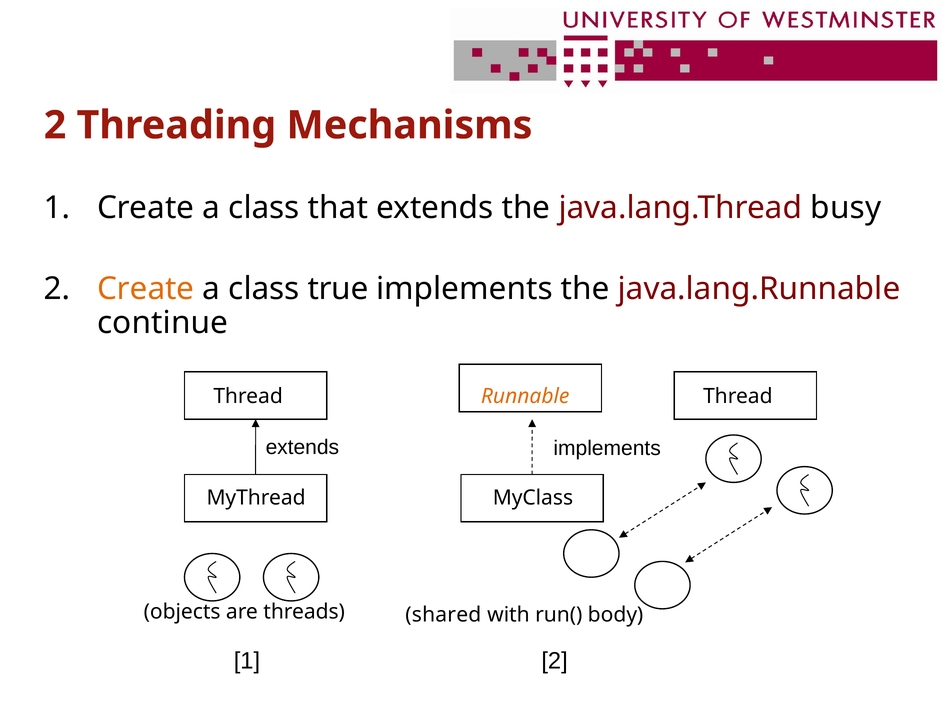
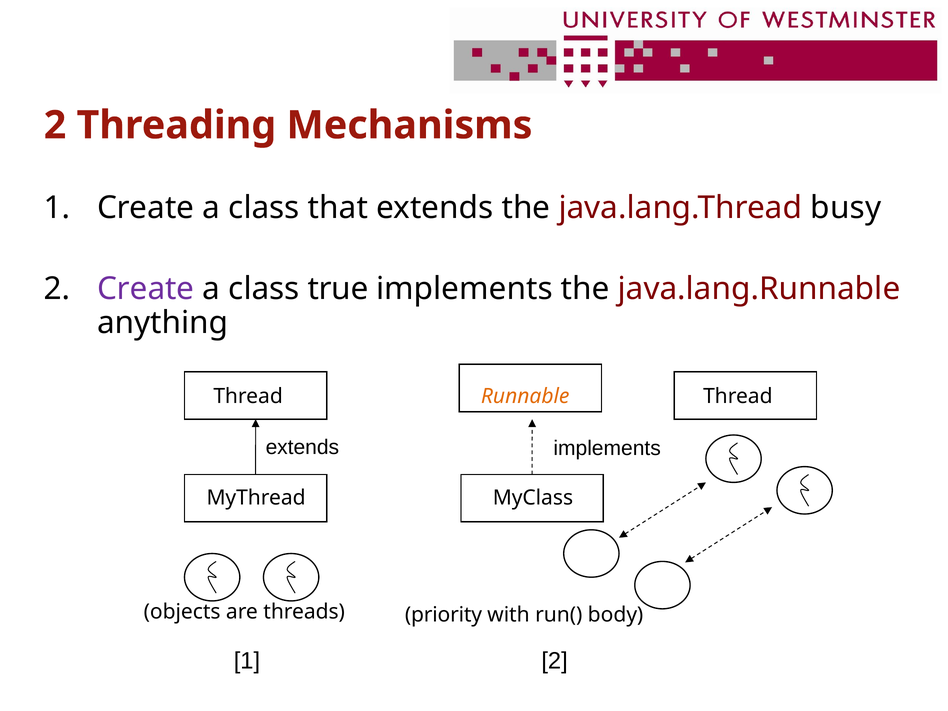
Create colour: orange -> purple (146, 289)
continue: continue -> anything (163, 323)
shared: shared -> priority (444, 615)
